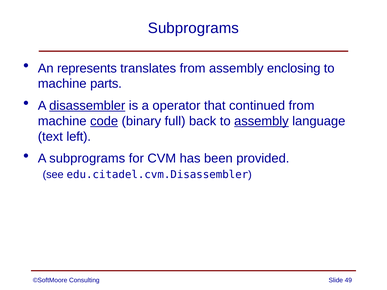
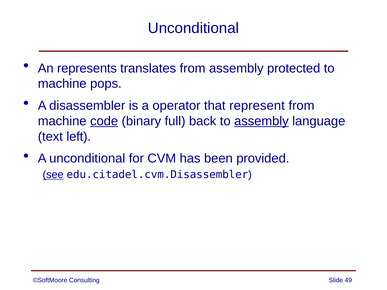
Subprograms: Subprograms -> Unconditional (193, 28)
enclosing: enclosing -> protected (294, 68)
parts: parts -> pops (106, 84)
disassembler underline: present -> none (87, 106)
continued: continued -> represent (257, 106)
A subprograms: subprograms -> unconditional (87, 159)
see underline: none -> present (53, 175)
